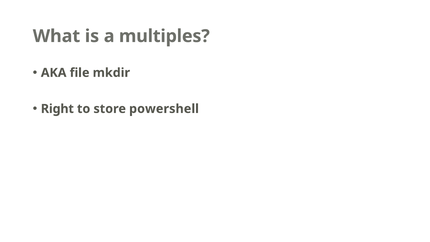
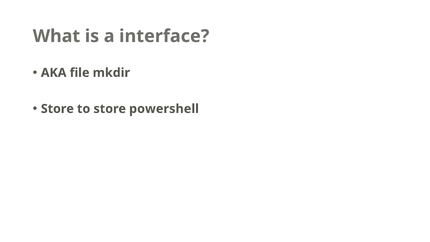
multiples: multiples -> interface (164, 36)
Right: Right -> Store (57, 109)
